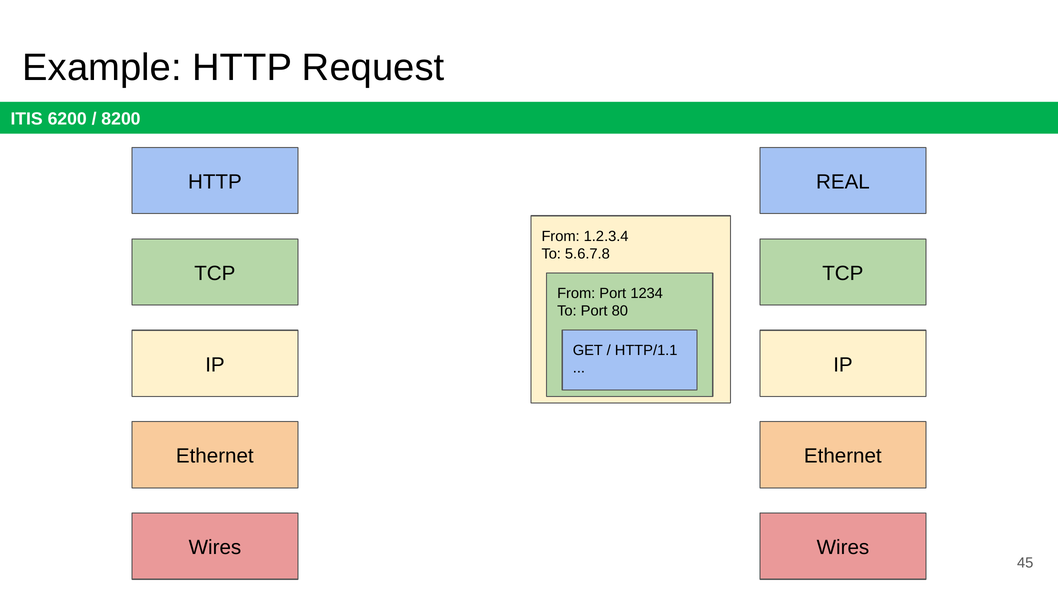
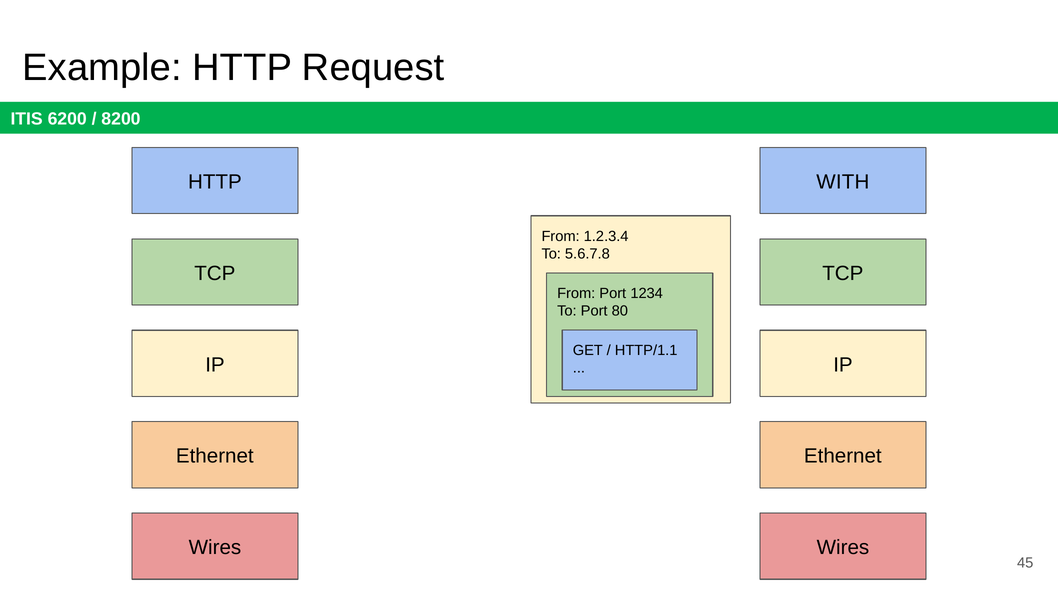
REAL: REAL -> WITH (843, 182)
